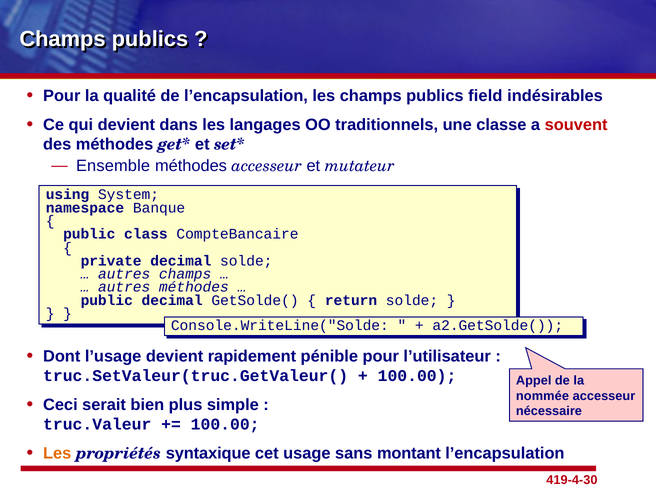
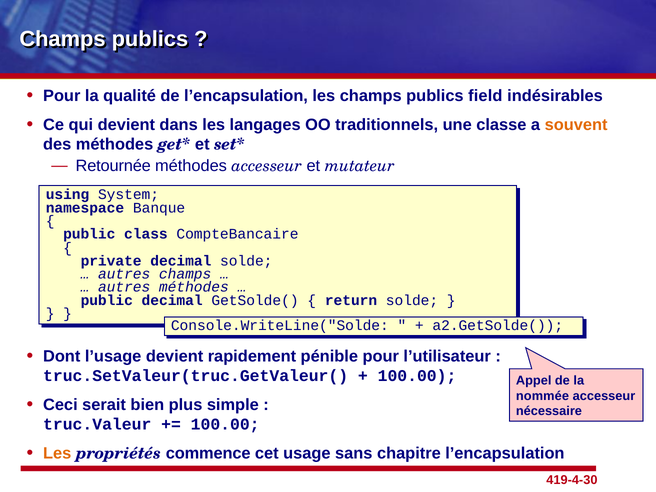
souvent colour: red -> orange (576, 125)
Ensemble: Ensemble -> Retournée (113, 166)
syntaxique: syntaxique -> commence (208, 453)
montant: montant -> chapitre (409, 453)
